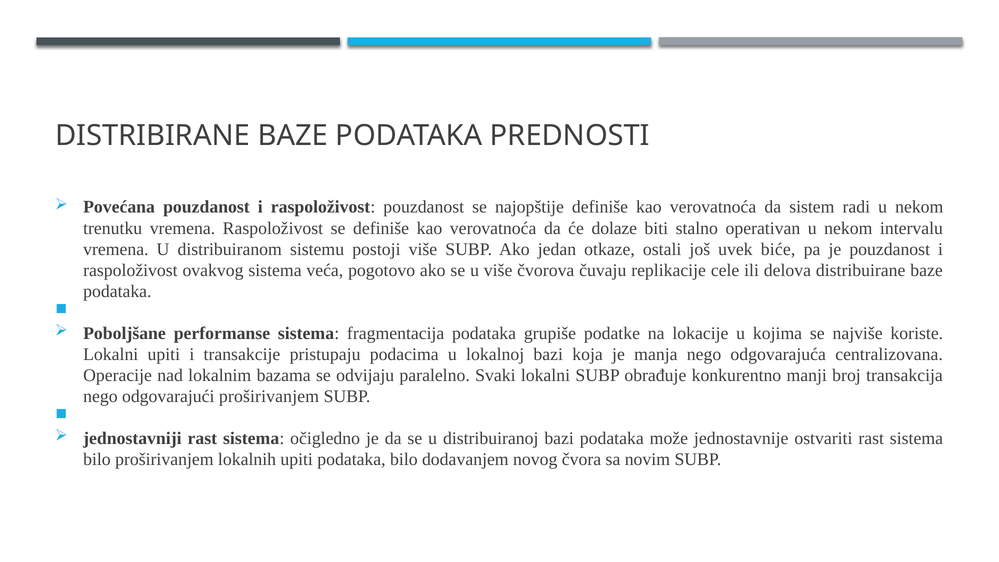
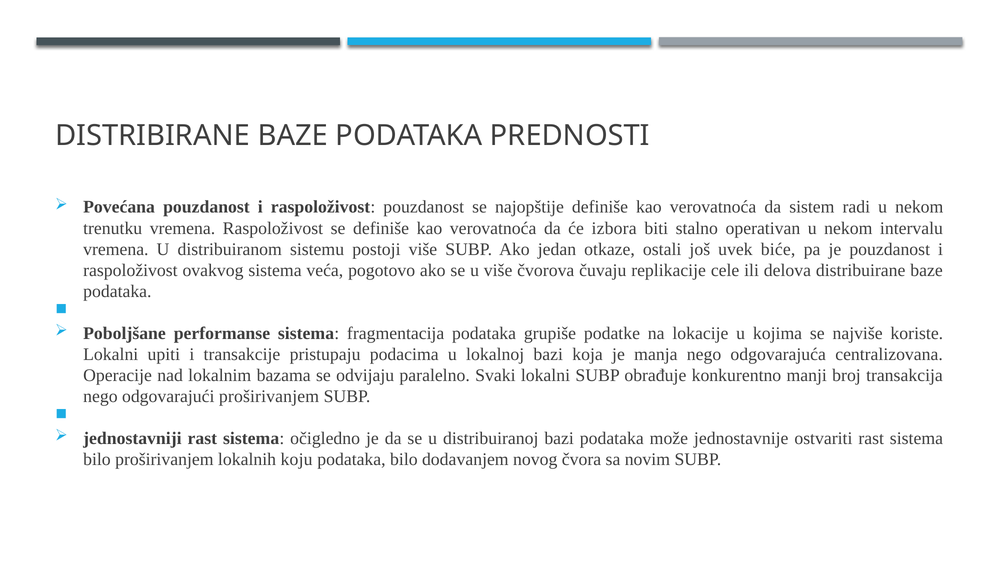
dolaze: dolaze -> izbora (614, 228)
lokalnih upiti: upiti -> koju (297, 459)
